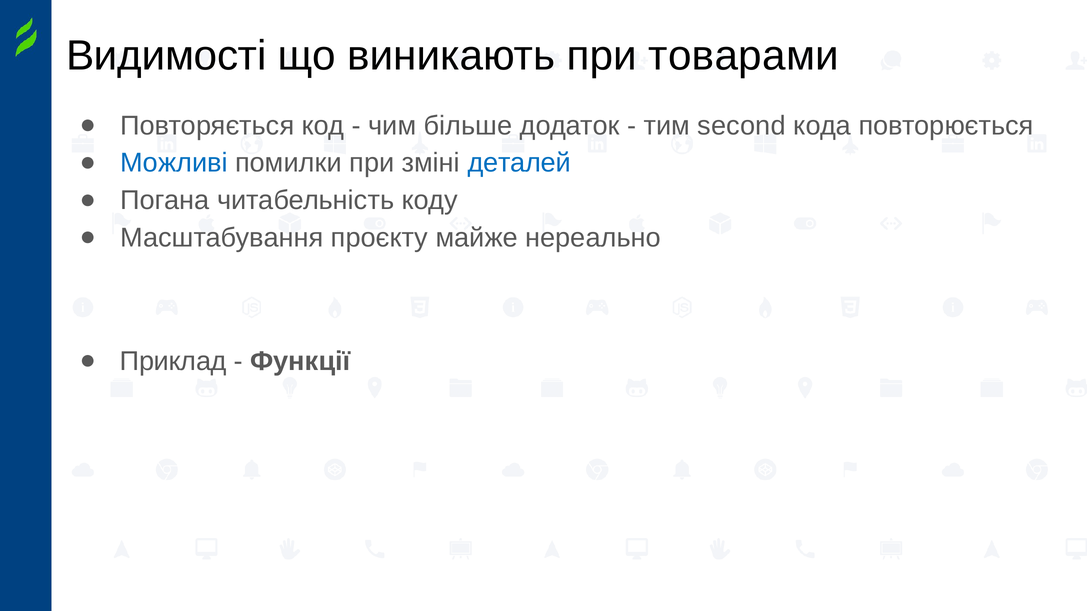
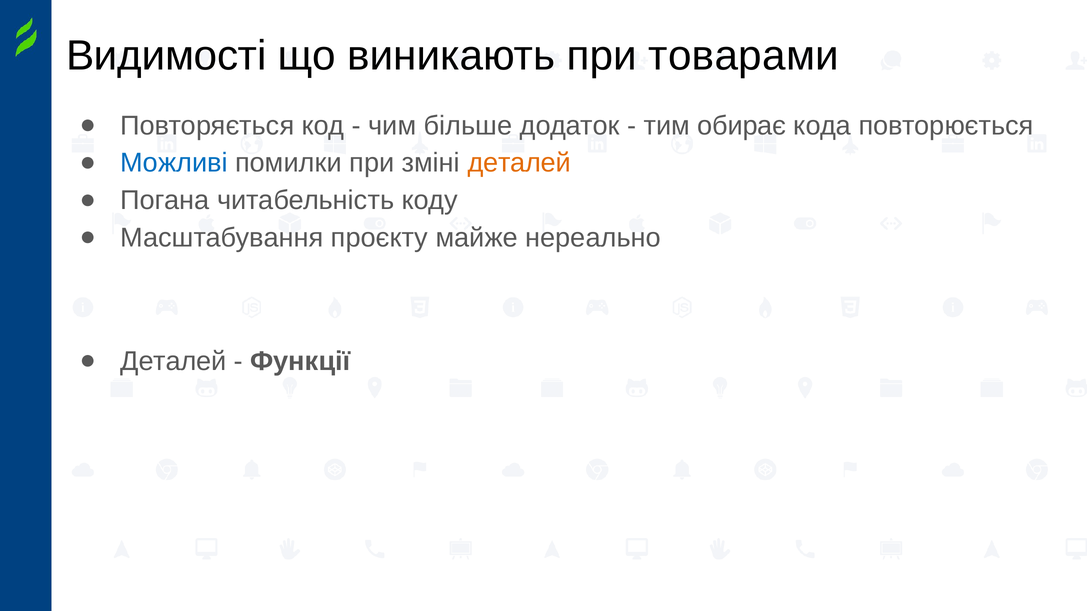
second: second -> обирає (742, 126)
деталей colour: blue -> orange (519, 163)
Приклад: Приклад -> Деталей (173, 361)
